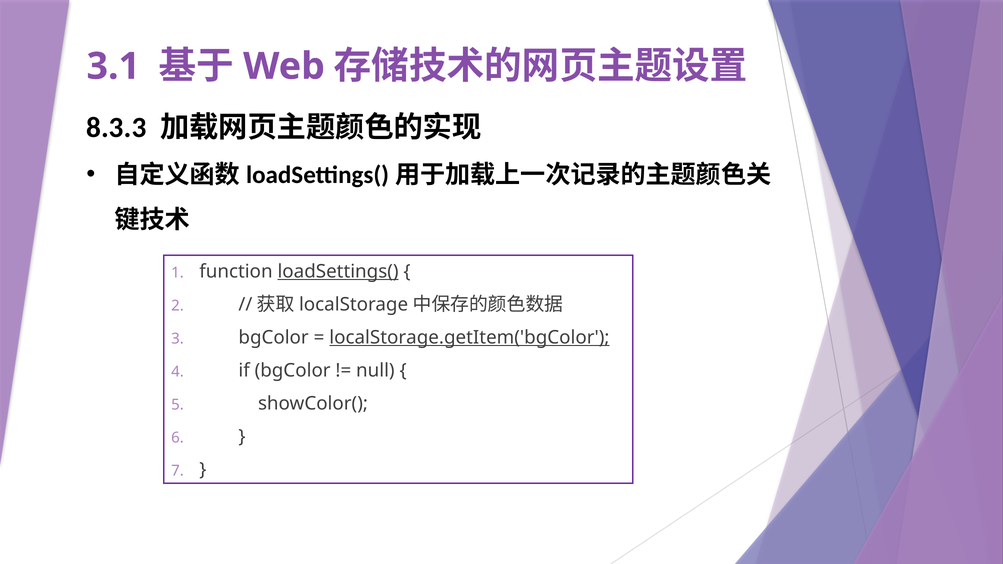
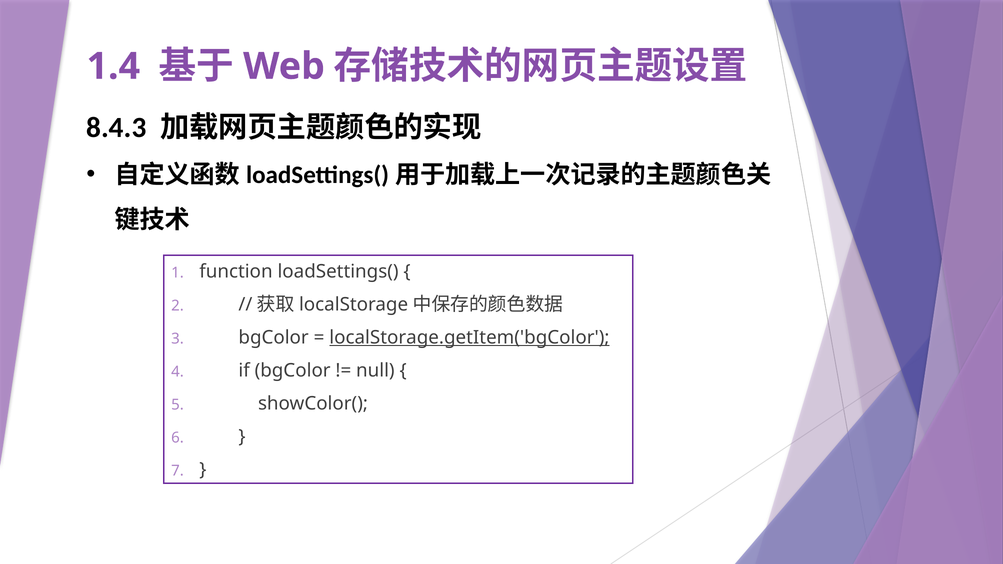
3.1: 3.1 -> 1.4 (113, 66)
8.3.3: 8.3.3 -> 8.4.3 (116, 127)
loadSettings( underline: present -> none (338, 272)
